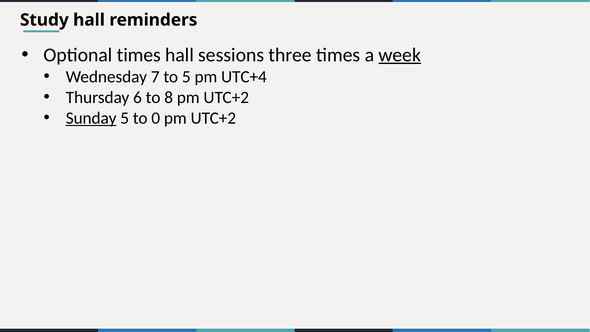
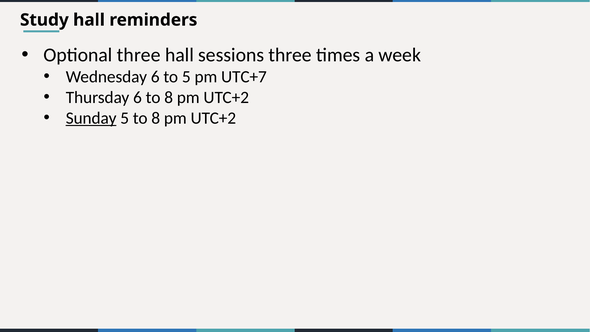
Optional times: times -> three (139, 55)
week underline: present -> none (400, 55)
Wednesday 7: 7 -> 6 (155, 77)
UTC+4: UTC+4 -> UTC+7 (244, 77)
5 to 0: 0 -> 8 (156, 118)
